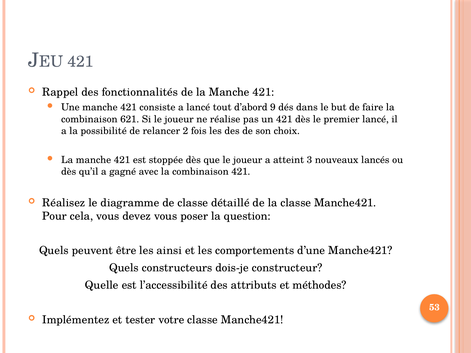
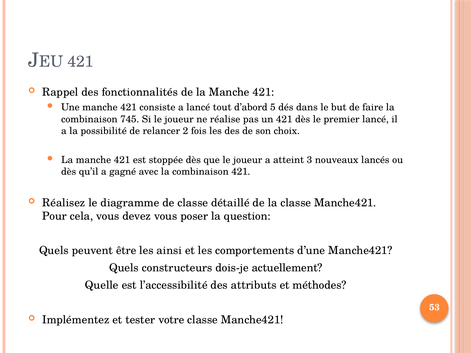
9: 9 -> 5 (273, 107)
621: 621 -> 745 (130, 119)
constructeur: constructeur -> actuellement (287, 268)
